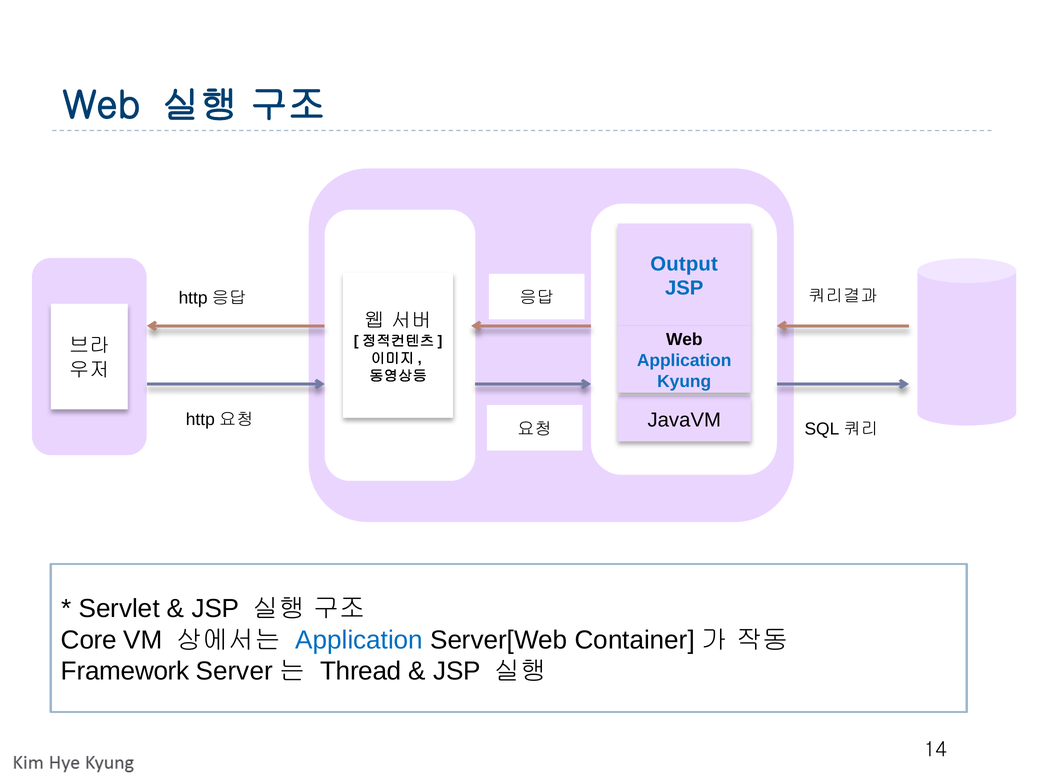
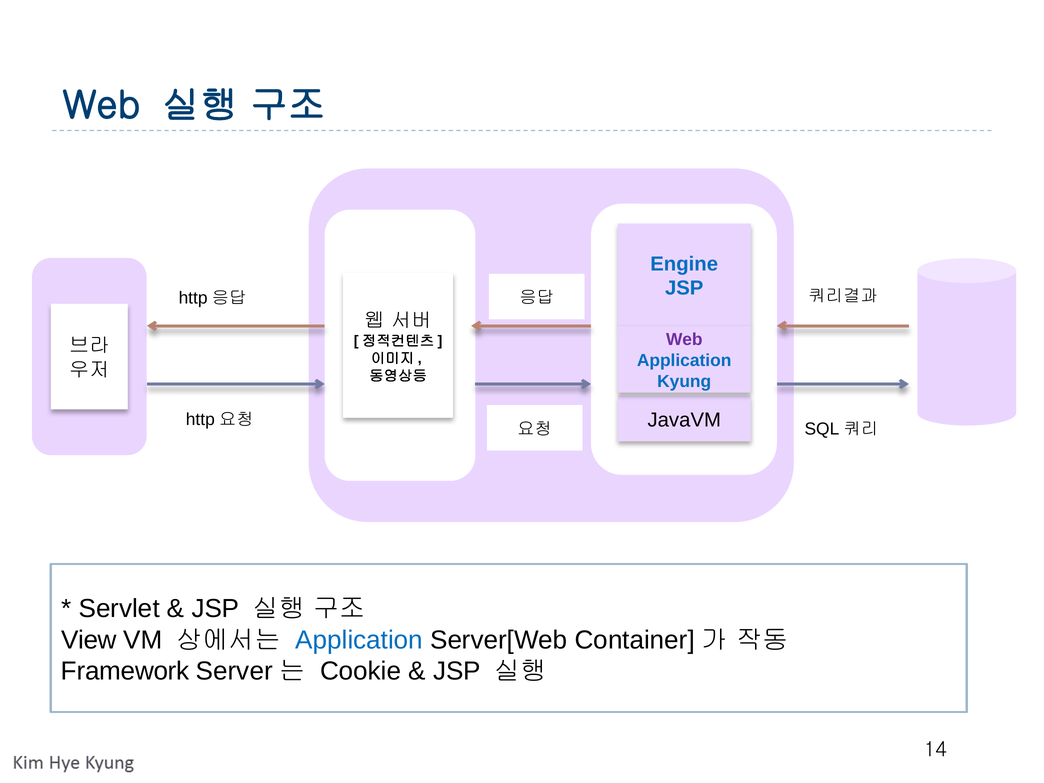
Output: Output -> Engine (684, 264)
Web colour: black -> purple (684, 340)
Core: Core -> View (89, 640)
Thread: Thread -> Cookie (361, 671)
